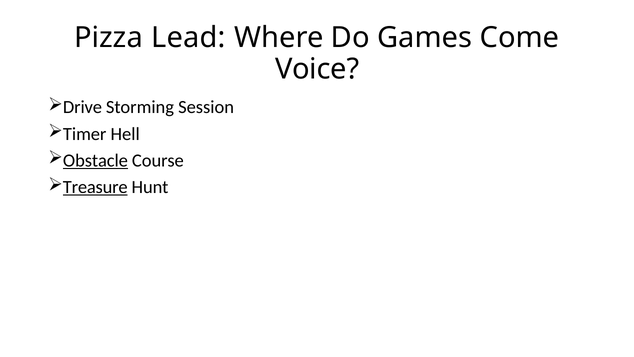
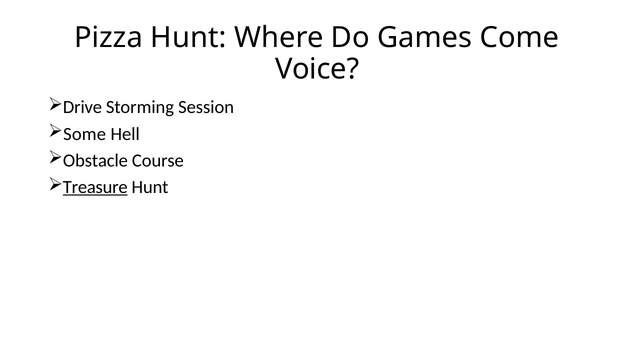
Pizza Lead: Lead -> Hunt (188, 38)
Timer: Timer -> Some (85, 134)
Obstacle underline: present -> none (95, 160)
